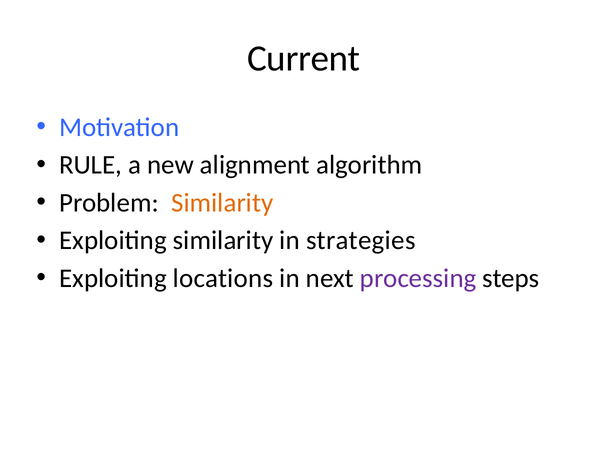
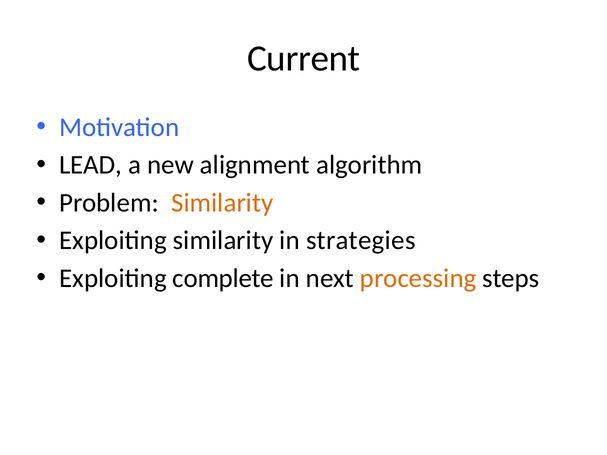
RULE: RULE -> LEAD (91, 165)
locations: locations -> complete (223, 278)
processing colour: purple -> orange (418, 278)
